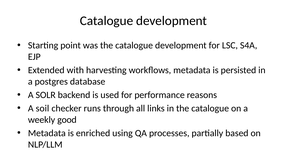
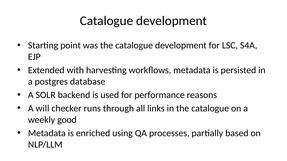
soil: soil -> will (42, 109)
